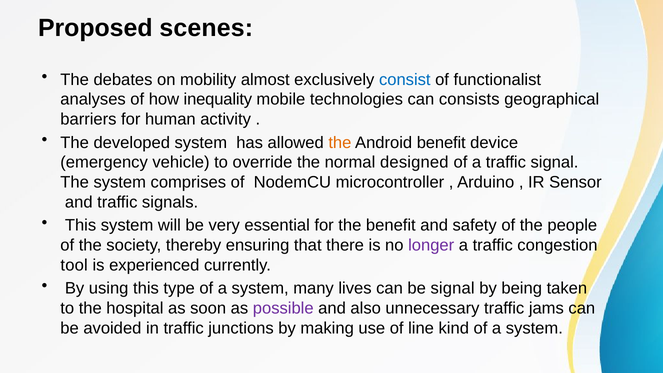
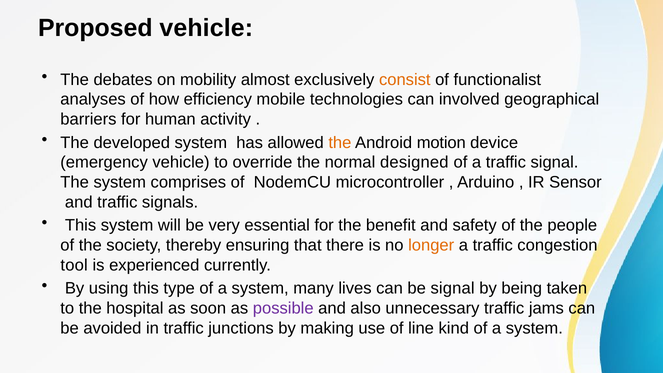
Proposed scenes: scenes -> vehicle (206, 28)
consist colour: blue -> orange (405, 80)
inequality: inequality -> efficiency (218, 99)
consists: consists -> involved (469, 99)
Android benefit: benefit -> motion (441, 143)
longer colour: purple -> orange (431, 245)
